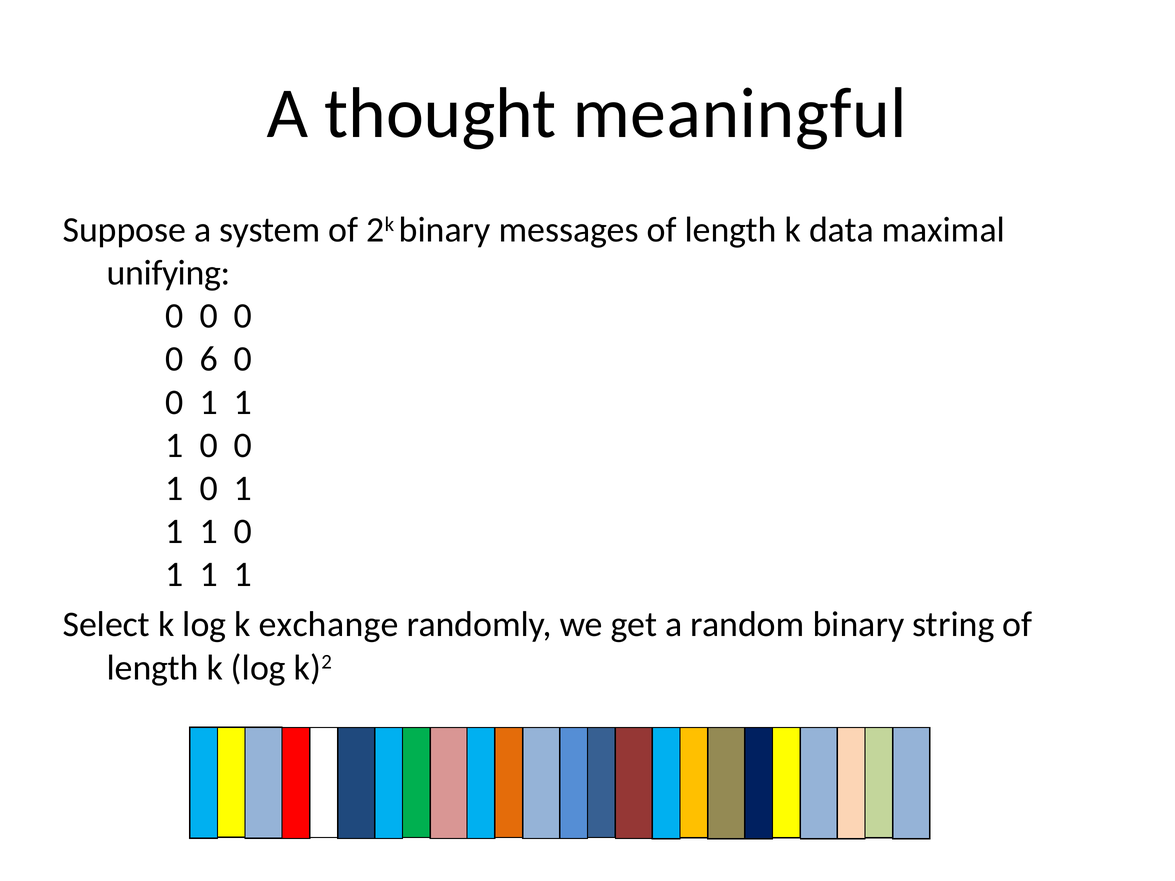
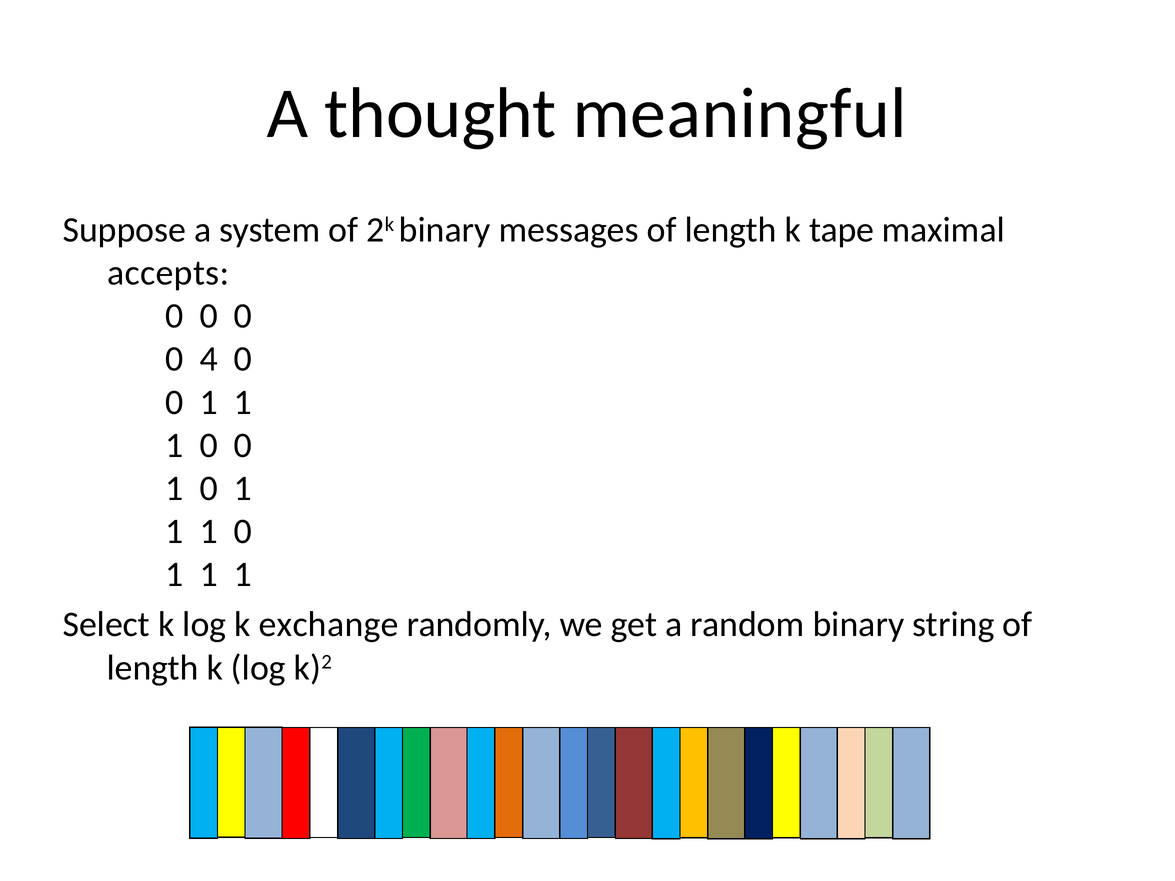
data: data -> tape (841, 230)
unifying: unifying -> accepts (168, 273)
6: 6 -> 4 (209, 359)
